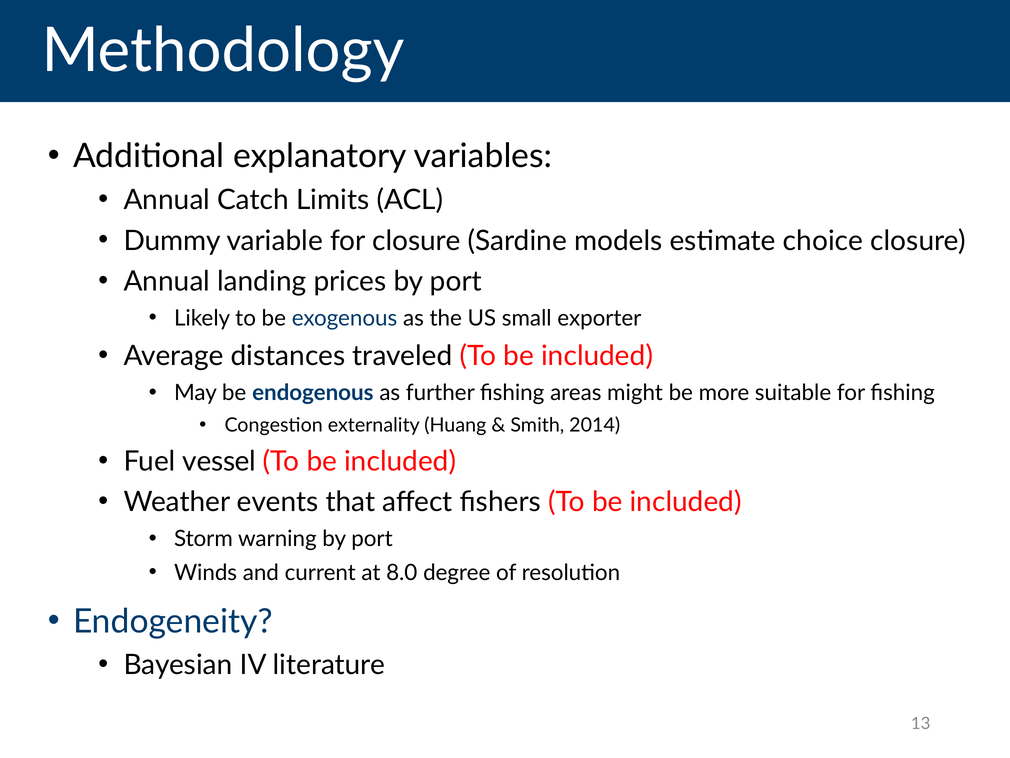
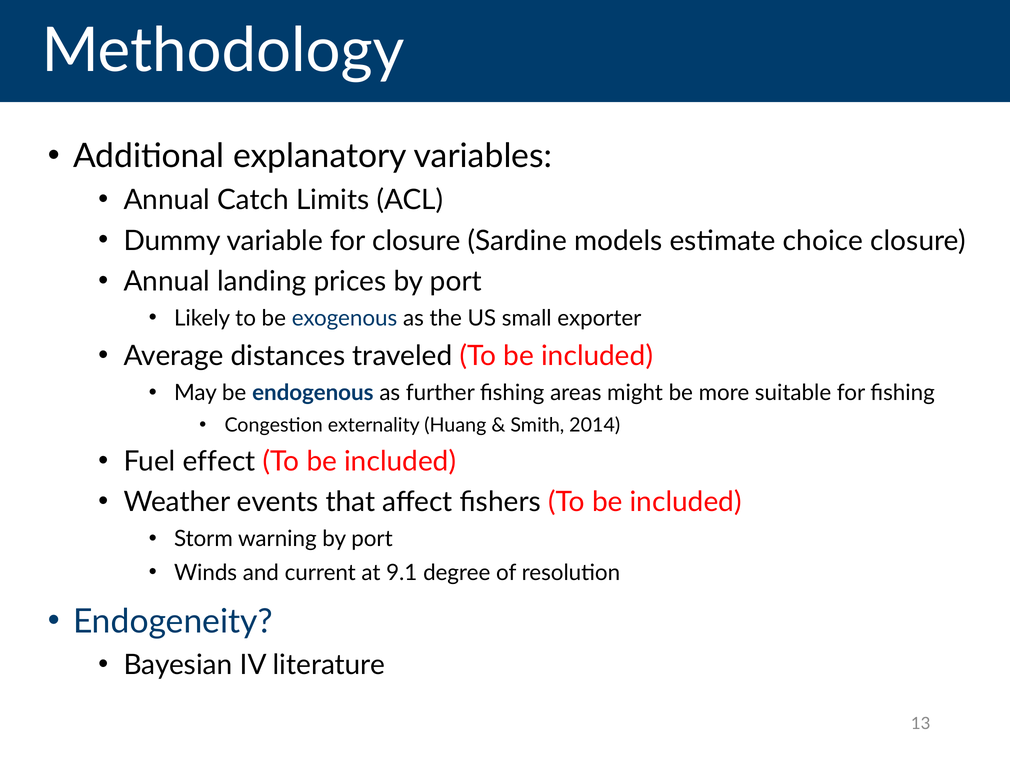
vessel: vessel -> effect (219, 461)
8.0: 8.0 -> 9.1 (402, 573)
